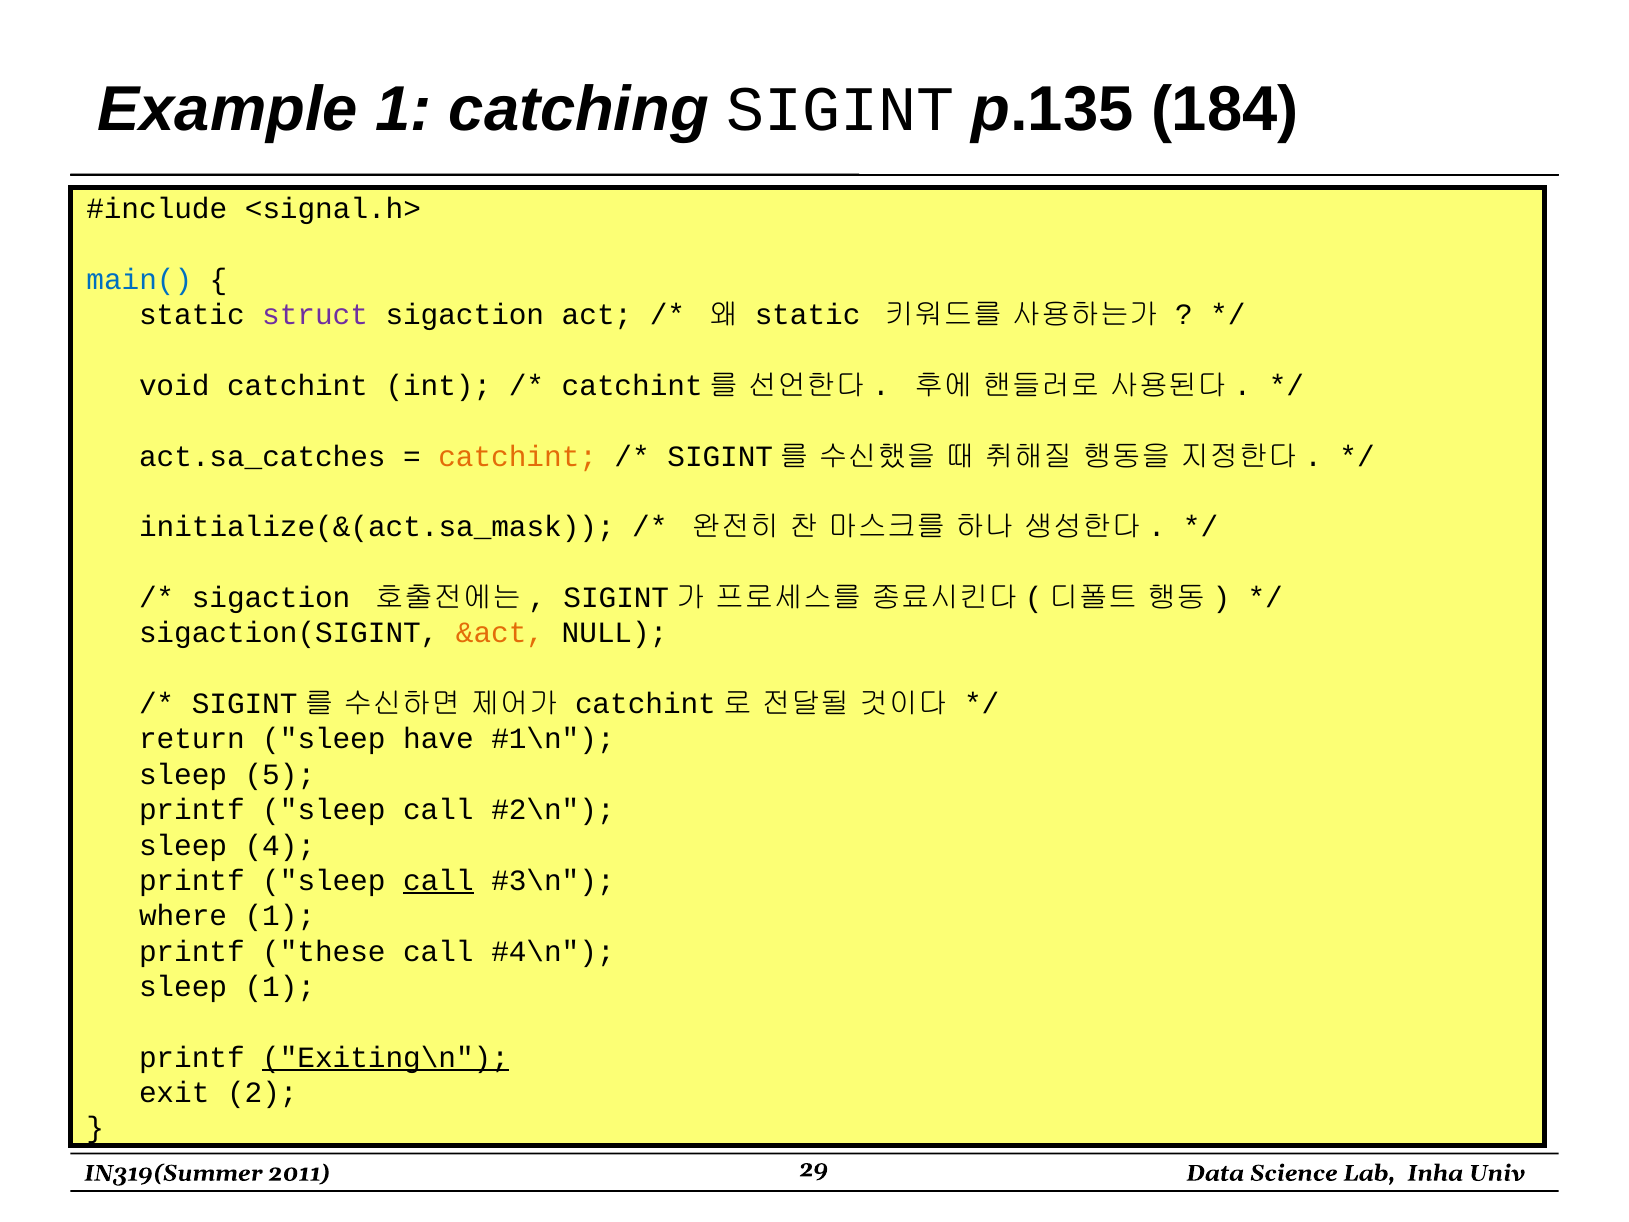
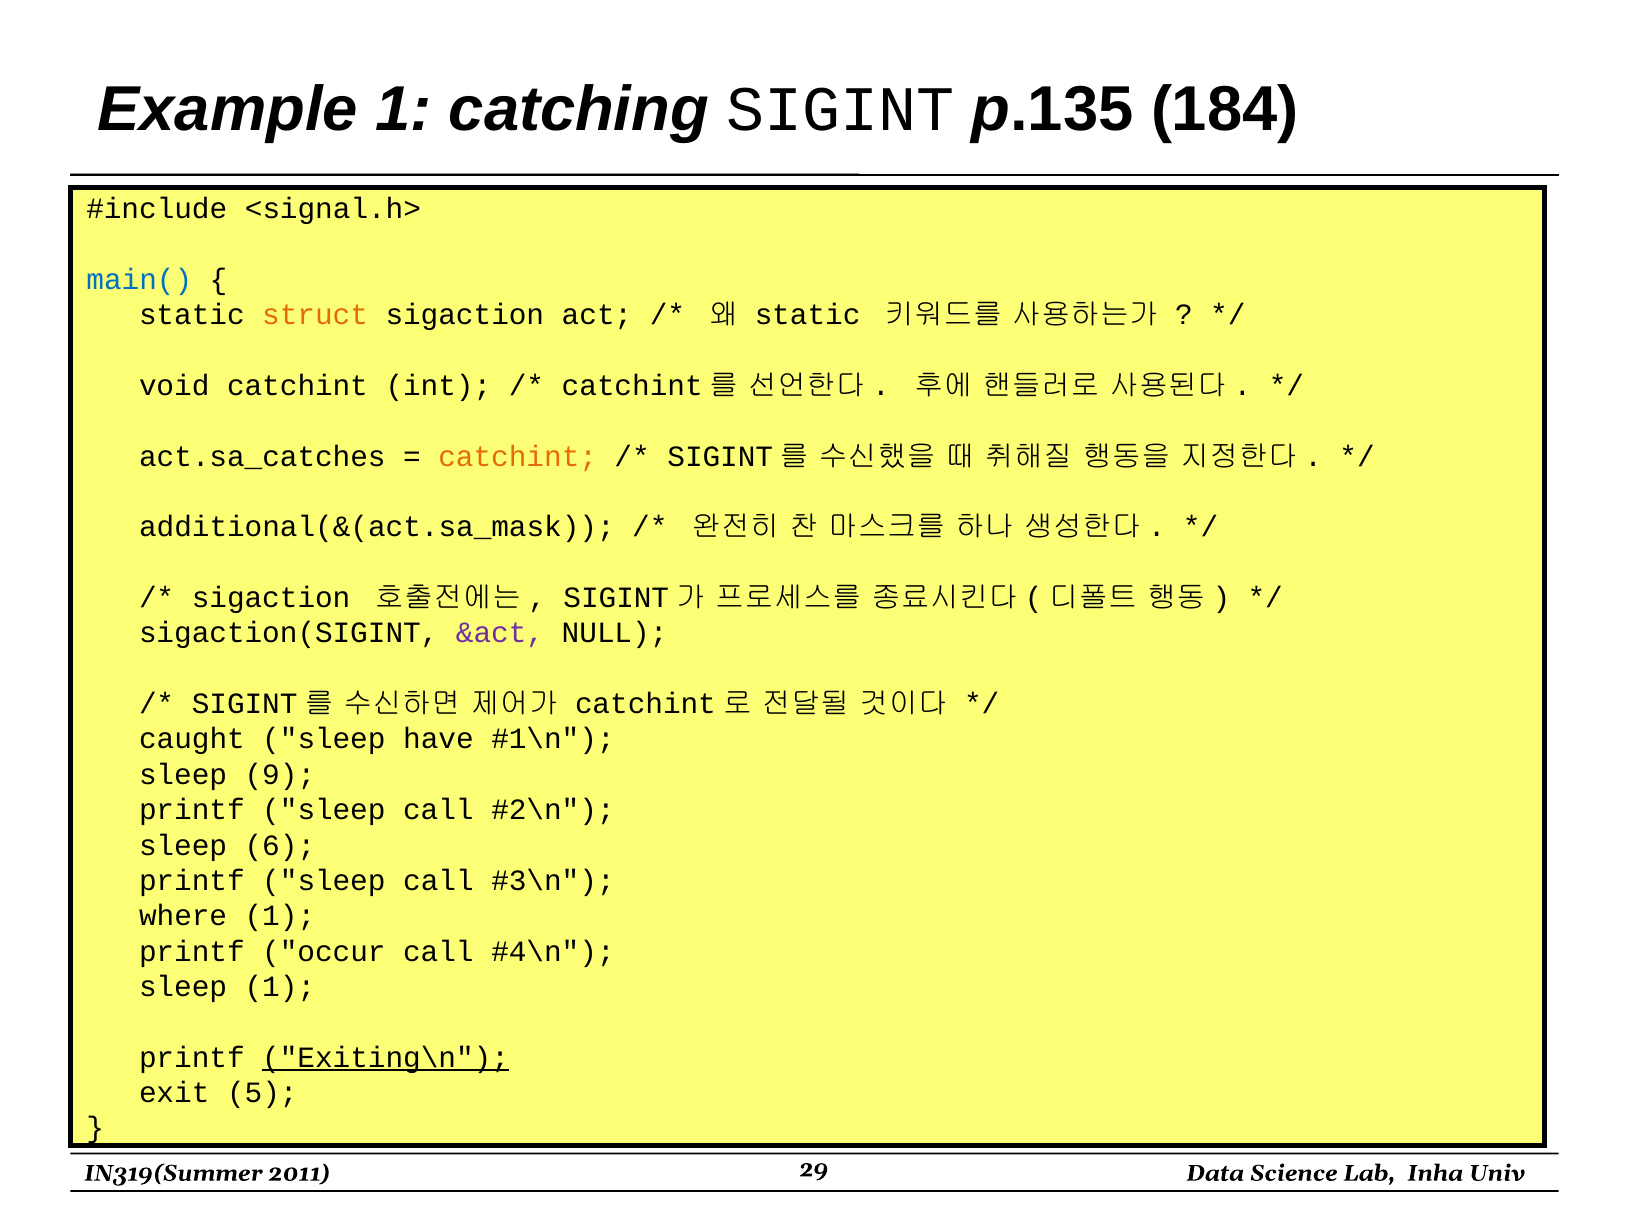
struct colour: purple -> orange (315, 315)
initialize(&(act.sa_mask: initialize(&(act.sa_mask -> additional(&(act.sa_mask (377, 527)
&act colour: orange -> purple (500, 633)
return: return -> caught (192, 739)
5: 5 -> 9 (280, 774)
4: 4 -> 6 (280, 845)
call underline: present -> none (438, 880)
these: these -> occur (324, 951)
2: 2 -> 5 (262, 1092)
